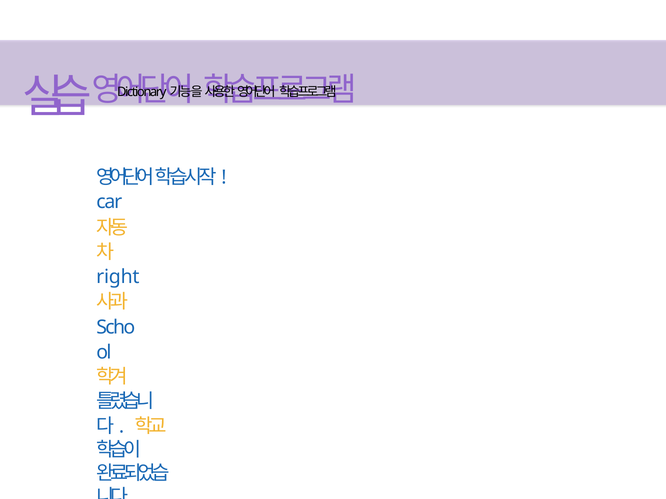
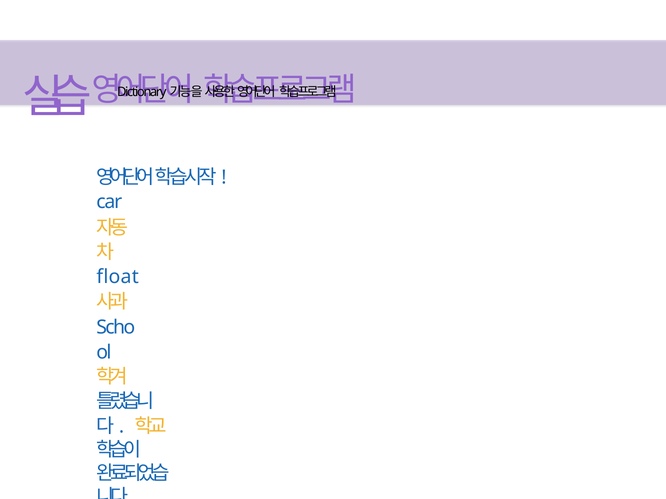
right: right -> float (118, 277)
